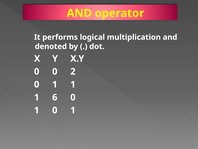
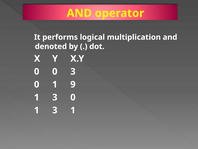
0 2: 2 -> 3 (73, 71)
0 1 1: 1 -> 9 (73, 84)
6: 6 -> 3 (55, 97)
0: 0 -> 3 (55, 110)
